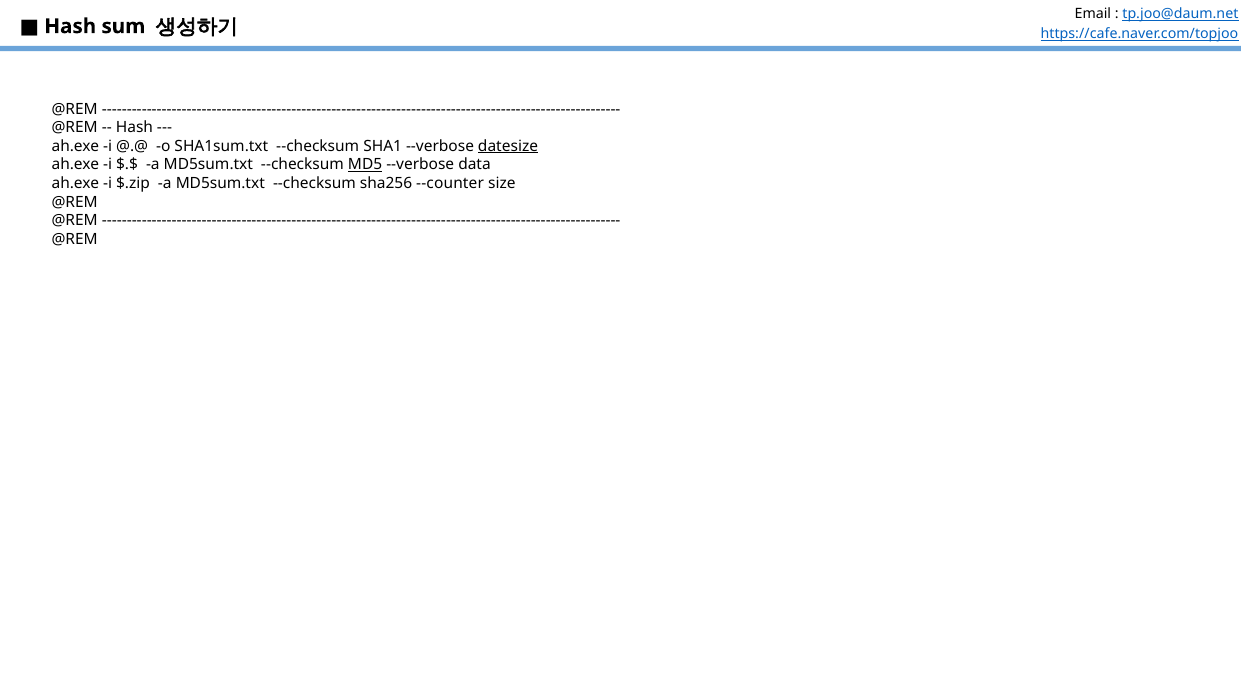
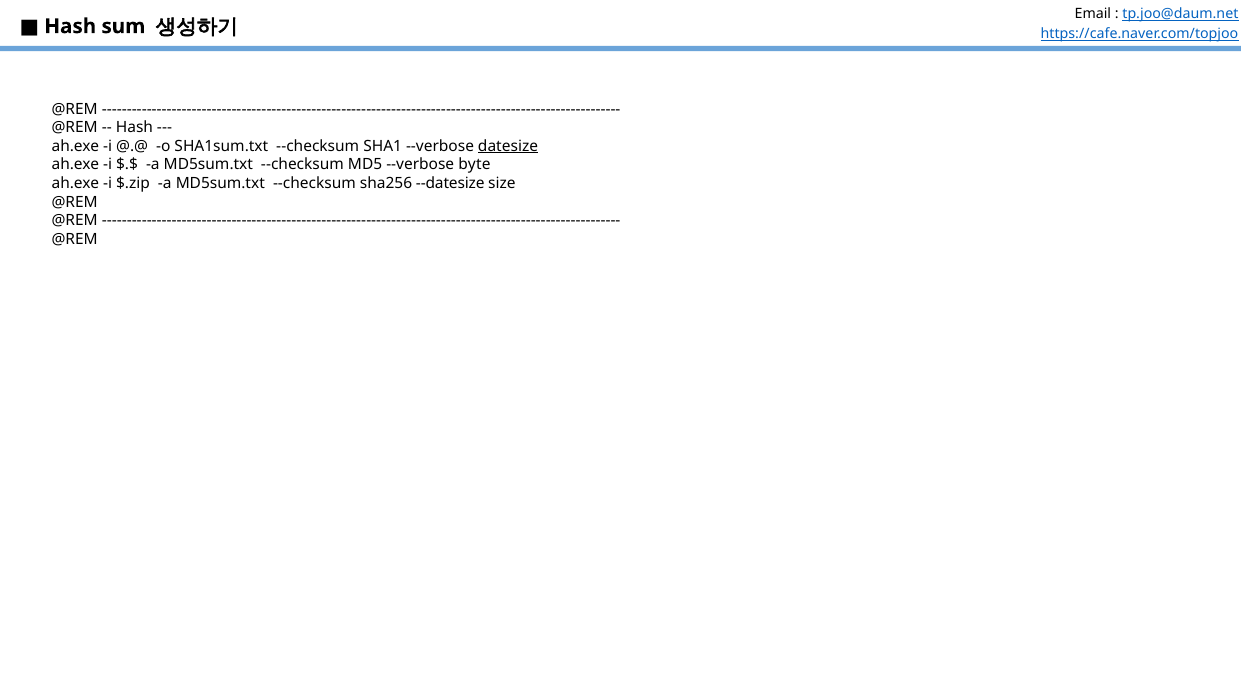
MD5 underline: present -> none (365, 165)
data: data -> byte (474, 165)
--counter: --counter -> --datesize (450, 183)
